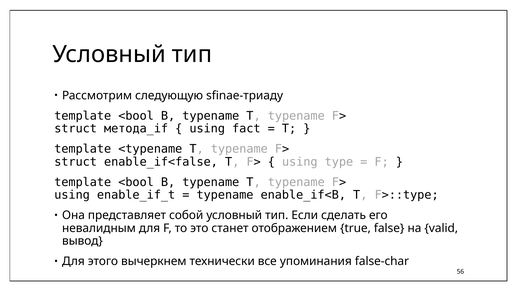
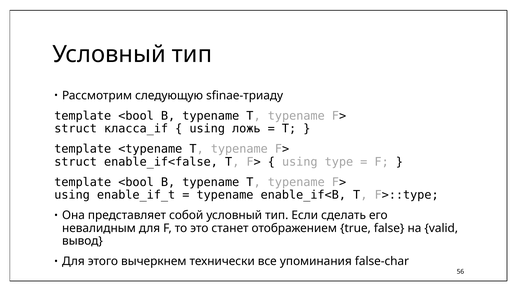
метода_if: метода_if -> класса_if (136, 129)
fact: fact -> ложь (246, 129)
